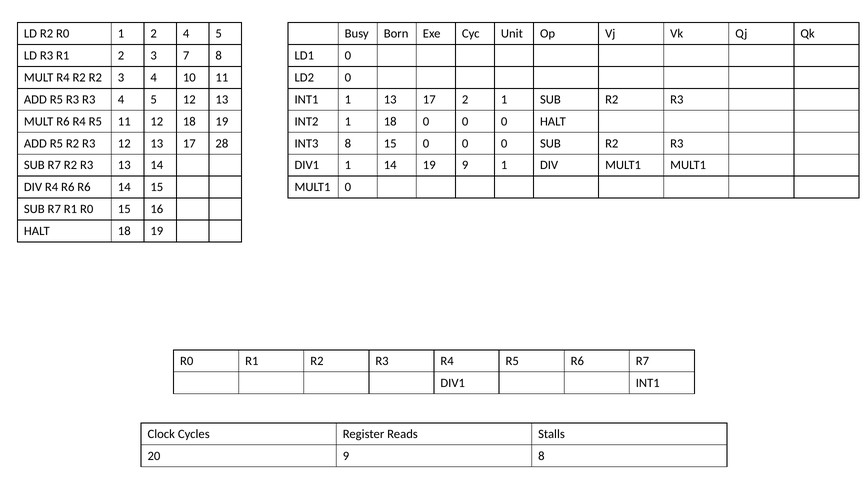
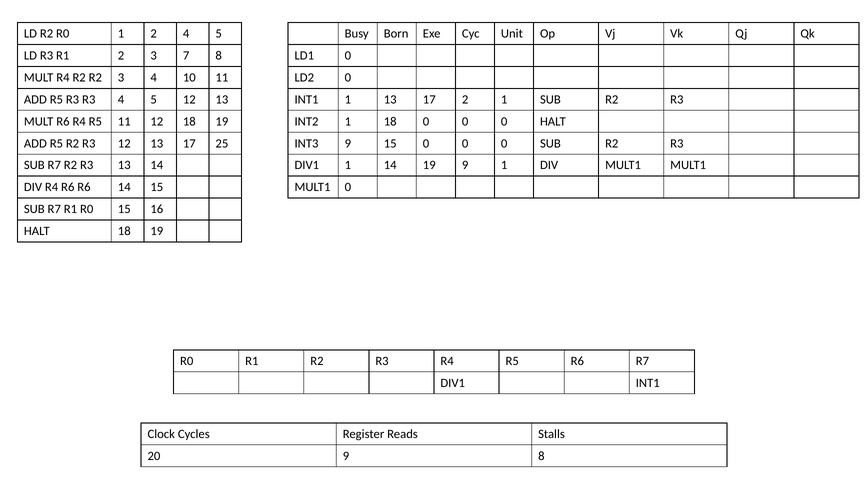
28: 28 -> 25 (222, 143)
INT3 8: 8 -> 9 (348, 143)
